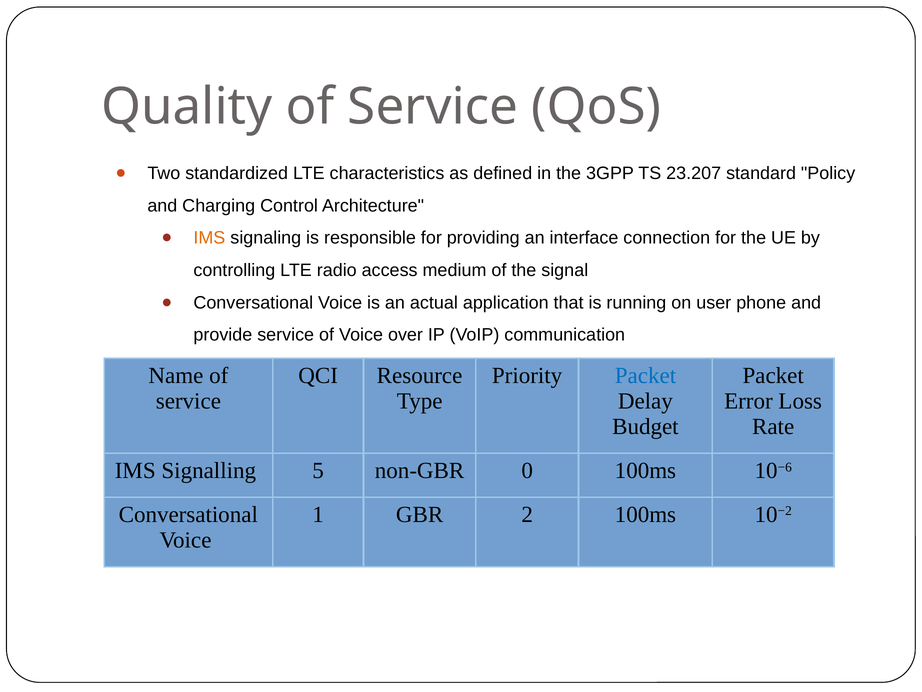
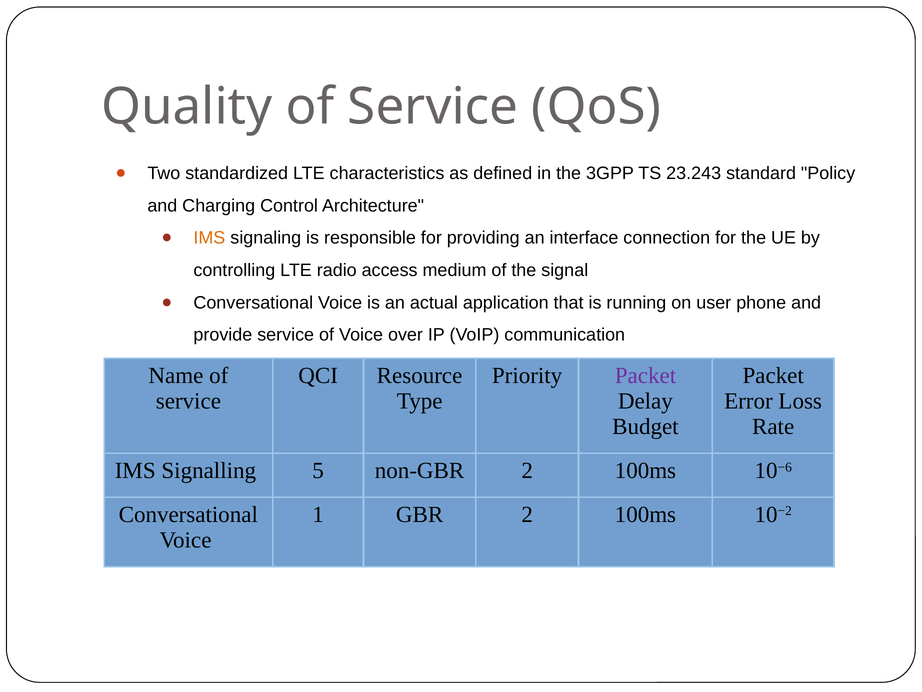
23.207: 23.207 -> 23.243 (694, 173)
Packet colour: blue -> purple (645, 376)
non-GBR 0: 0 -> 2 (527, 470)
